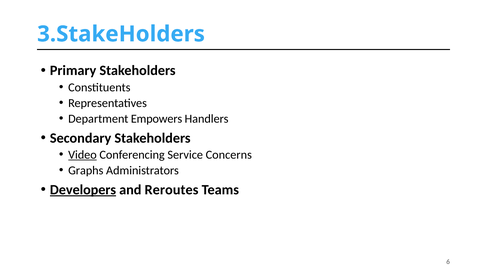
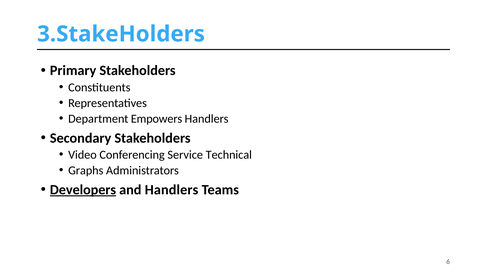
Video underline: present -> none (82, 155)
Concerns: Concerns -> Technical (229, 155)
and Reroutes: Reroutes -> Handlers (172, 190)
